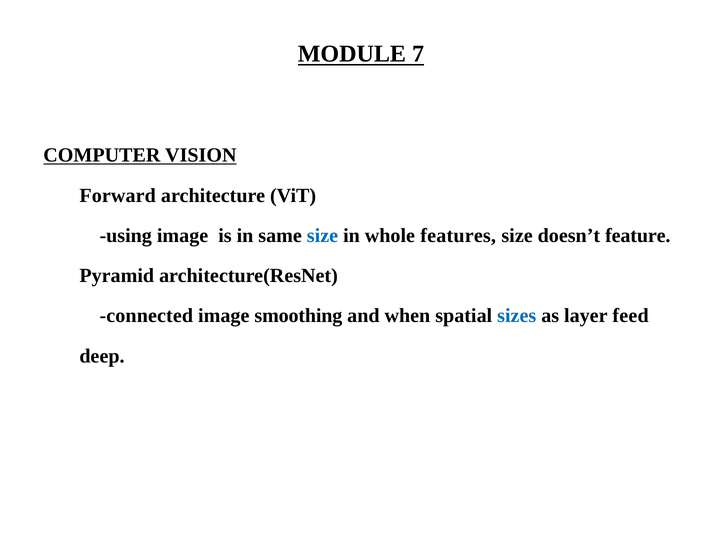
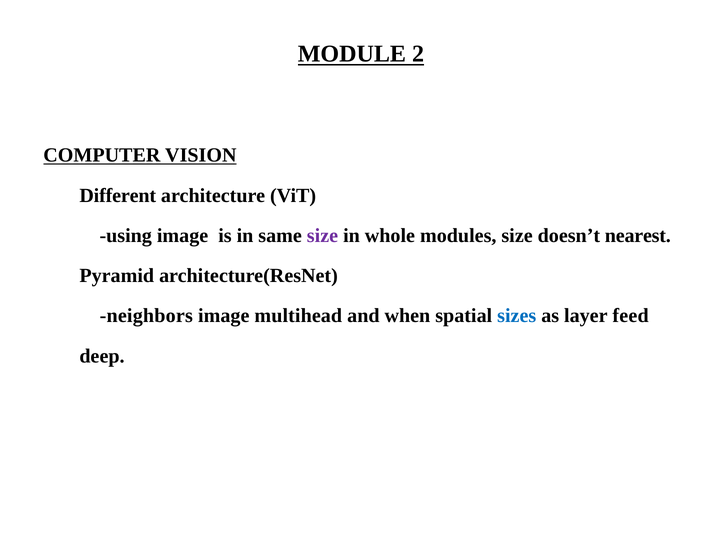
7: 7 -> 2 (418, 54)
Forward: Forward -> Different (118, 196)
size colour: blue -> purple (322, 236)
features: features -> modules (458, 236)
feature: feature -> nearest (638, 236)
connected: connected -> neighbors (146, 316)
smoothing: smoothing -> multihead (298, 316)
